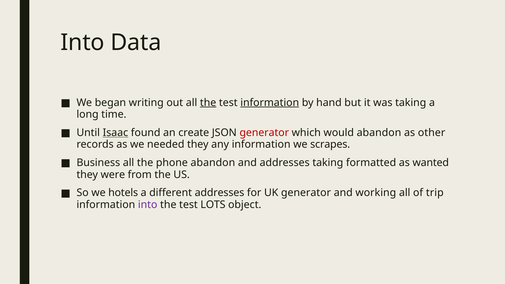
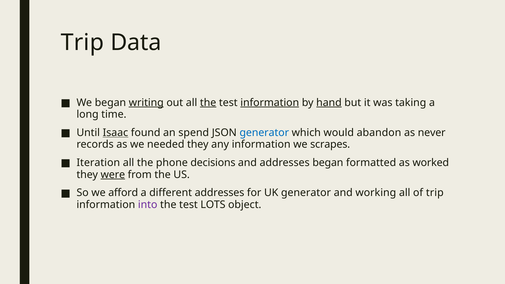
Into: Into -> Trip (82, 42)
writing underline: none -> present (146, 103)
hand underline: none -> present (329, 103)
create: create -> spend (194, 133)
generator colour: red -> blue (264, 133)
other: other -> never (432, 133)
Business: Business -> Iteration (98, 163)
phone abandon: abandon -> decisions (213, 163)
addresses taking: taking -> began (328, 163)
wanted: wanted -> worked (431, 163)
were underline: none -> present (113, 175)
hotels: hotels -> afford (123, 193)
